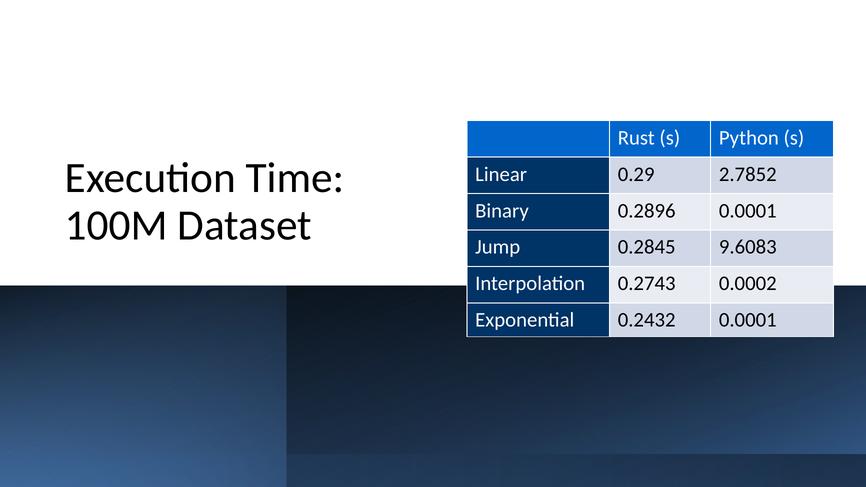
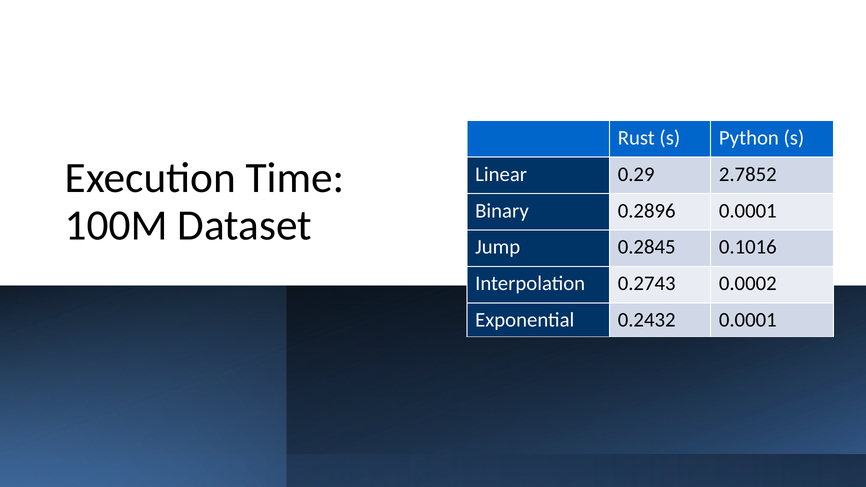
9.6083: 9.6083 -> 0.1016 (748, 247)
